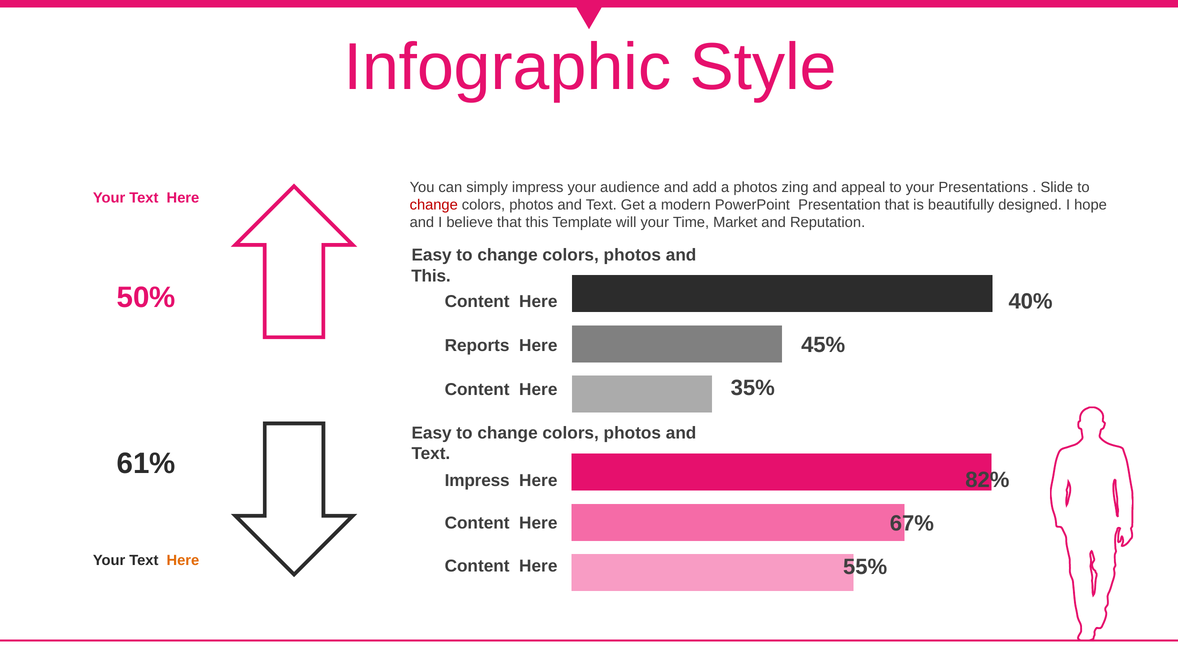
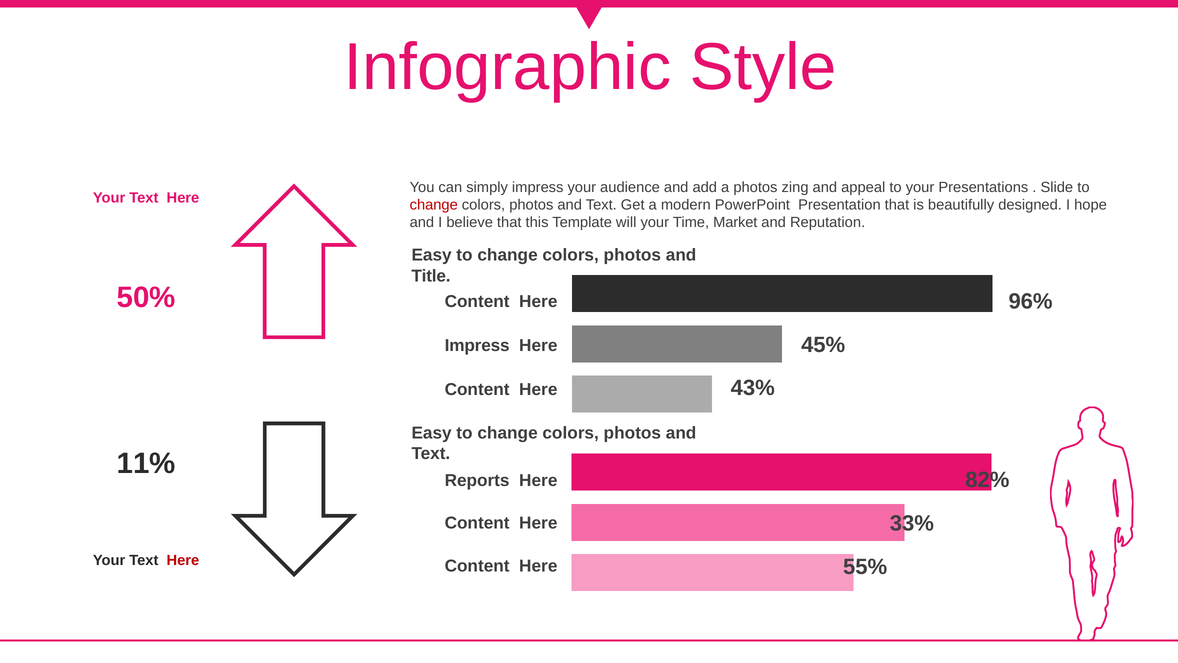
This: This -> Title (431, 276)
40%: 40% -> 96% (1031, 301)
Reports: Reports -> Impress (477, 345)
35%: 35% -> 43% (753, 388)
61%: 61% -> 11% (146, 463)
Impress: Impress -> Reports (477, 480)
67%: 67% -> 33% (912, 523)
Here colour: orange -> red (183, 560)
